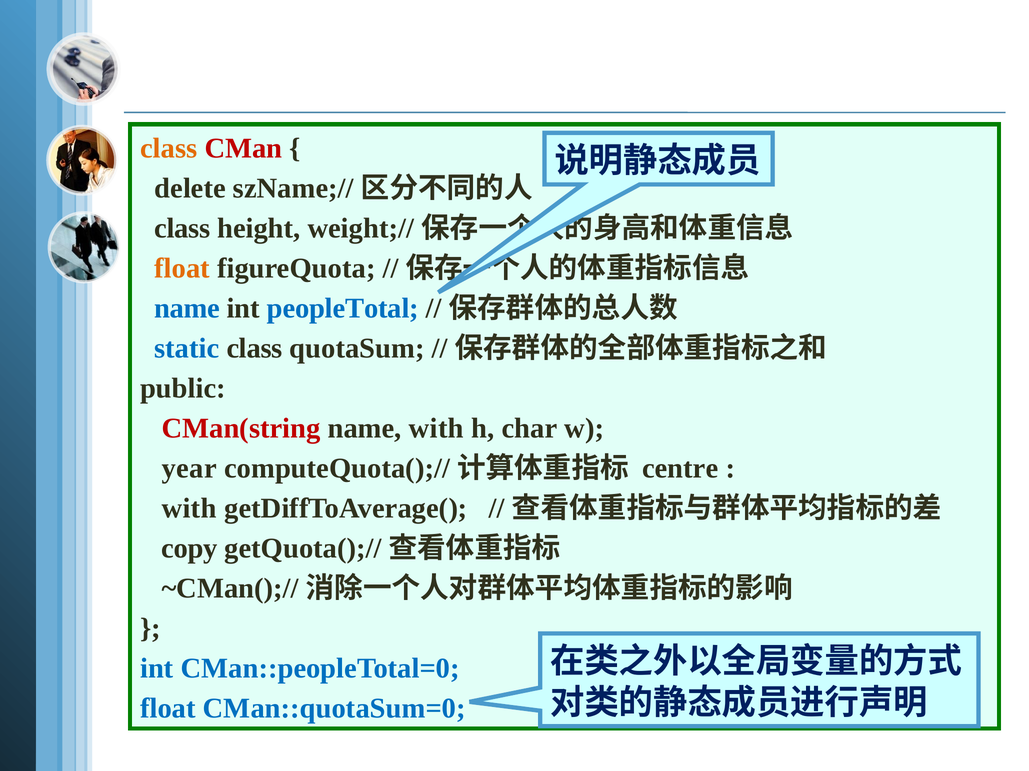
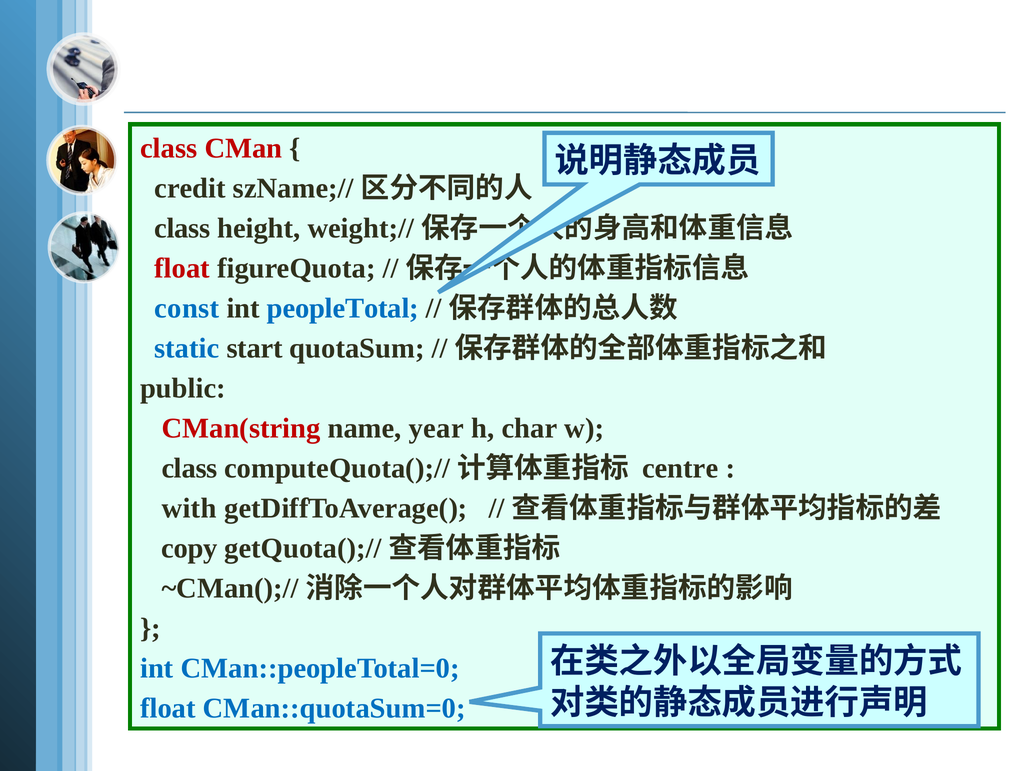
class colour: orange -> red (169, 149)
delete: delete -> credit (190, 189)
float colour: orange -> red (182, 269)
name: name -> const (187, 309)
static class: class -> start (255, 349)
name with: with -> year (436, 429)
year: year -> class (190, 469)
